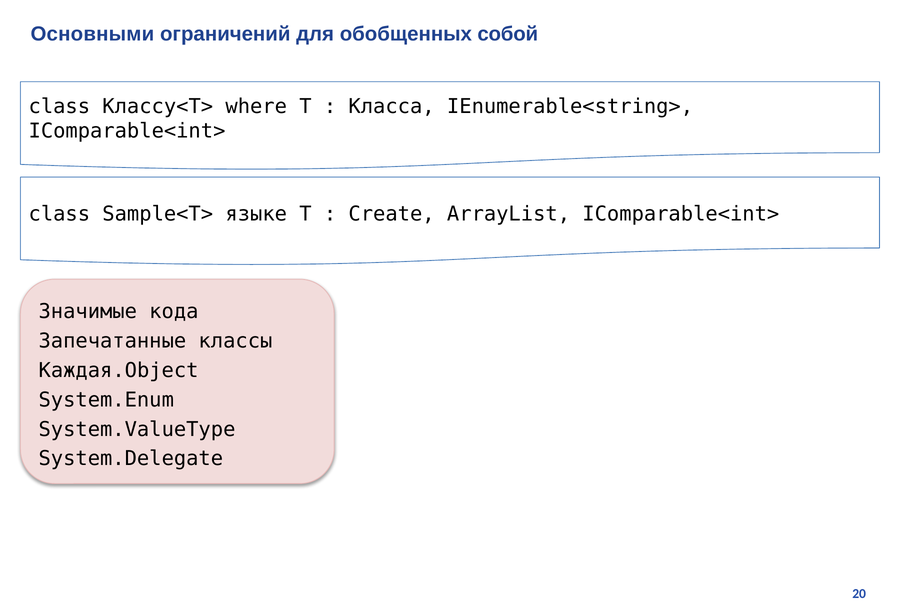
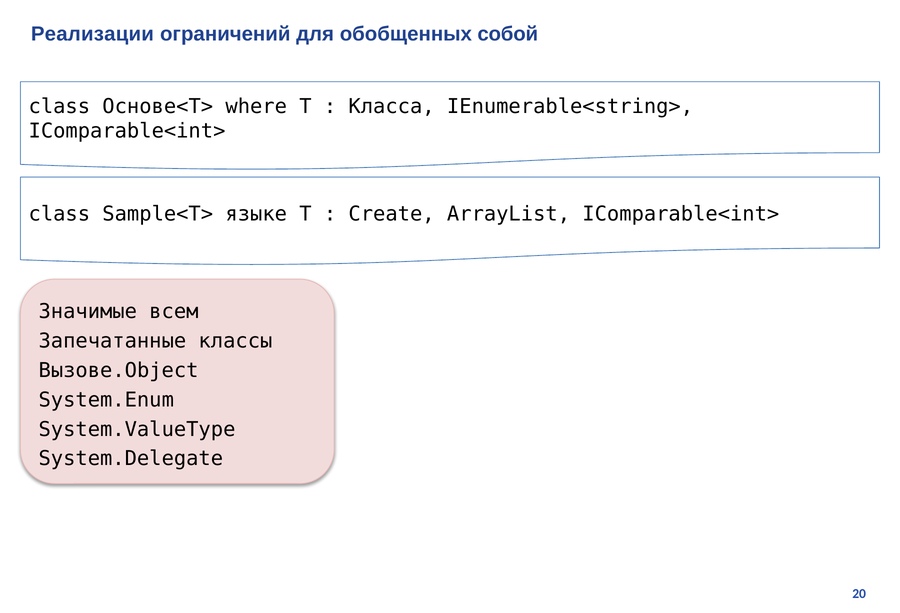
Основными: Основными -> Реализации (92, 34)
Классу<T>: Классу<T> -> Основе<T> (158, 106)
кода: кода -> всем (174, 312)
Каждая.Object: Каждая.Object -> Вызове.Object (119, 371)
